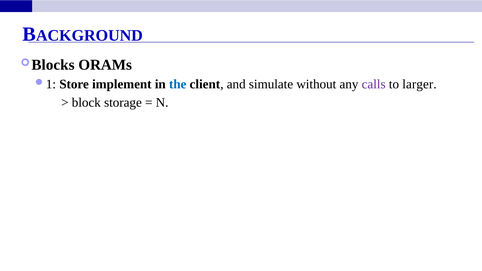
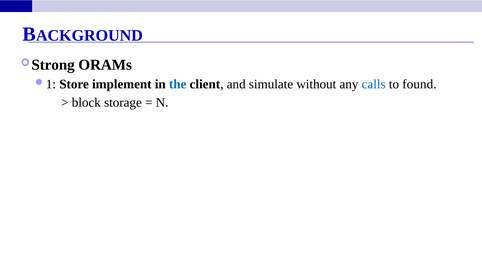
Blocks: Blocks -> Strong (53, 65)
calls colour: purple -> blue (374, 84)
larger: larger -> found (419, 84)
